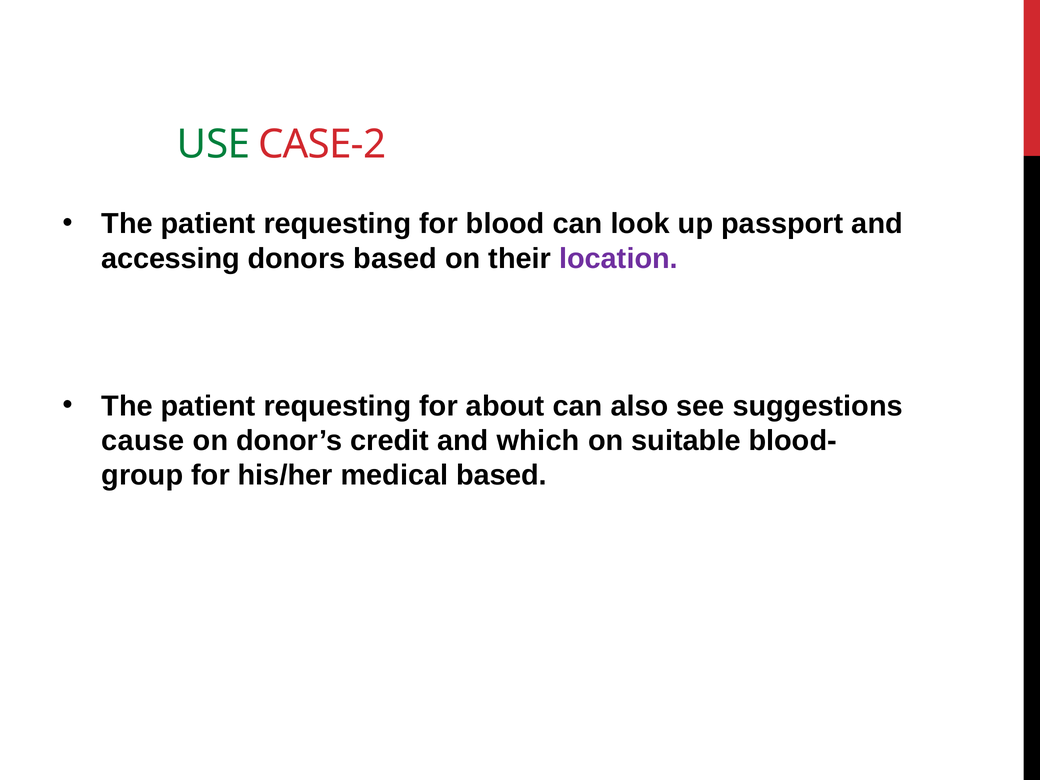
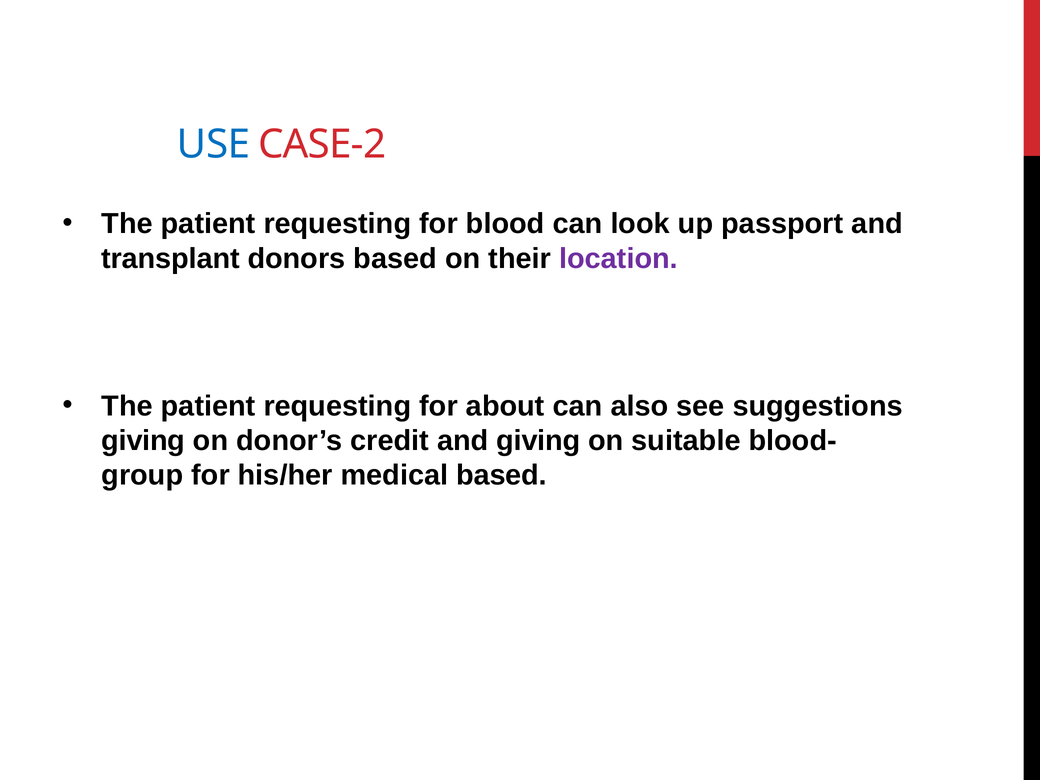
USE colour: green -> blue (214, 144)
accessing: accessing -> transplant (171, 259)
cause: cause -> giving (143, 441)
and which: which -> giving (538, 441)
